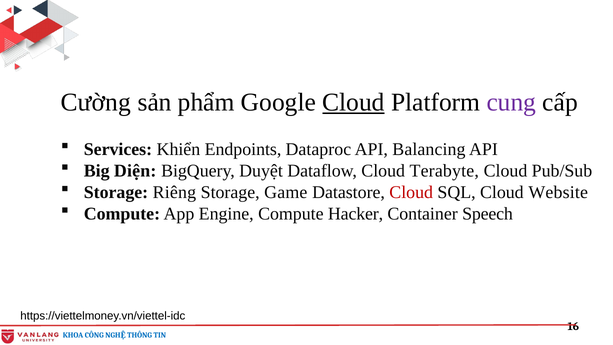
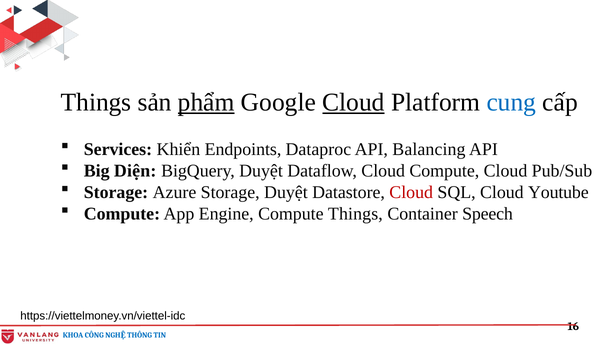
Cường: Cường -> Things (96, 102)
phẩm underline: none -> present (206, 102)
cung colour: purple -> blue (511, 102)
Cloud Terabyte: Terabyte -> Compute (444, 171)
Riêng: Riêng -> Azure (174, 192)
Storage Game: Game -> Duyệt (286, 192)
Website: Website -> Youtube (558, 192)
Compute Hacker: Hacker -> Things (355, 214)
